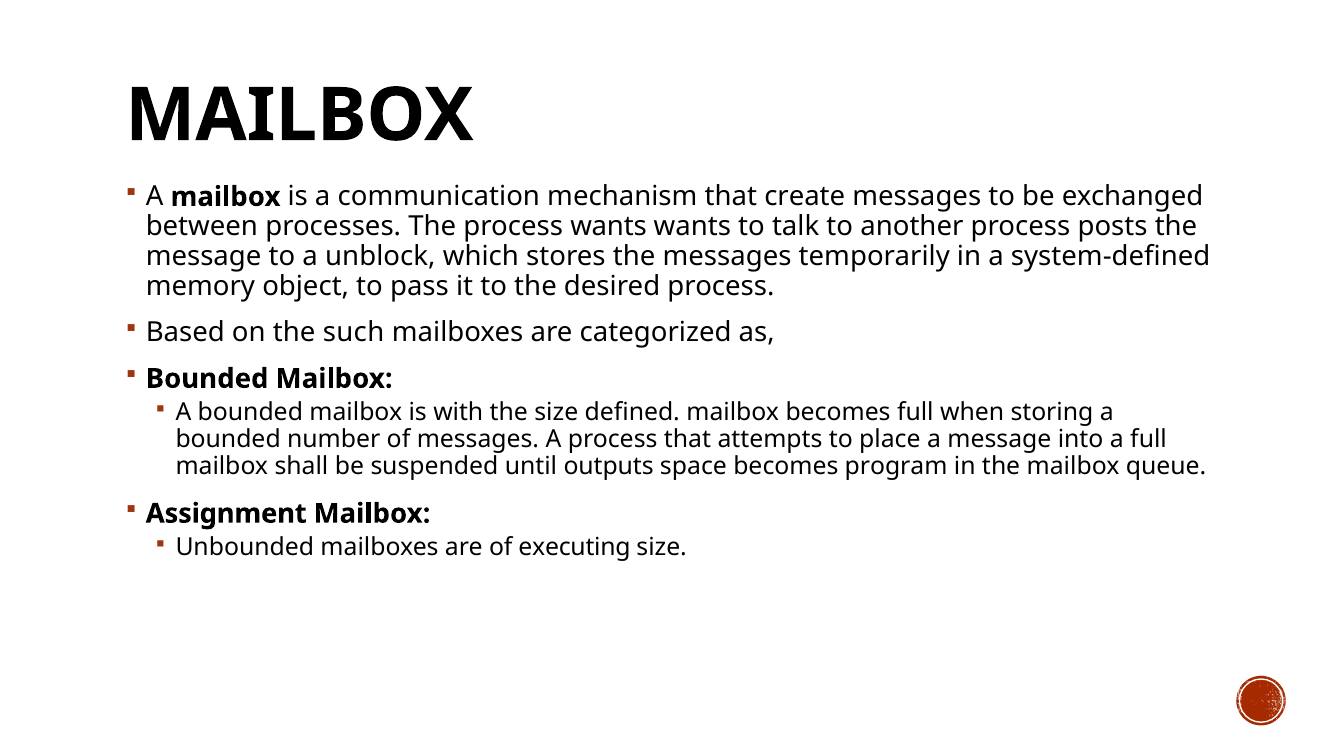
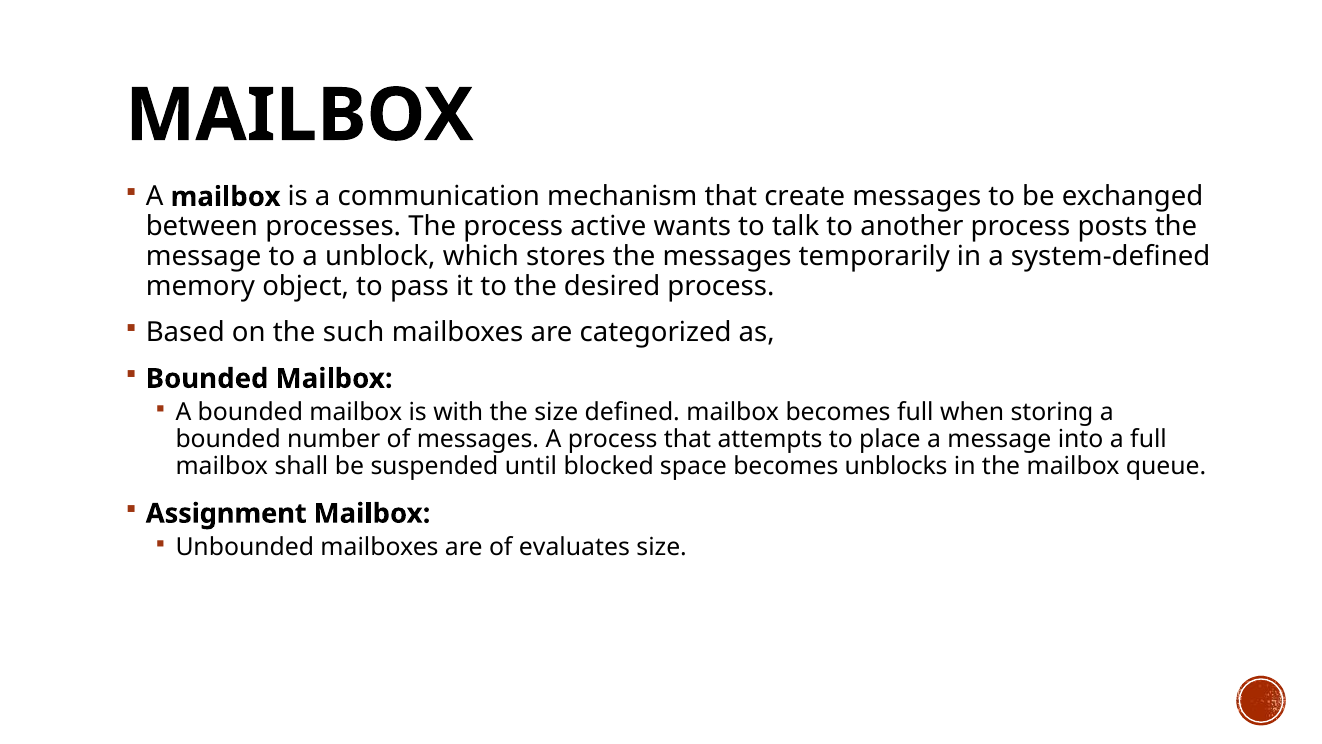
process wants: wants -> active (608, 226)
outputs: outputs -> blocked (609, 466)
program: program -> unblocks (896, 466)
executing: executing -> evaluates (574, 547)
